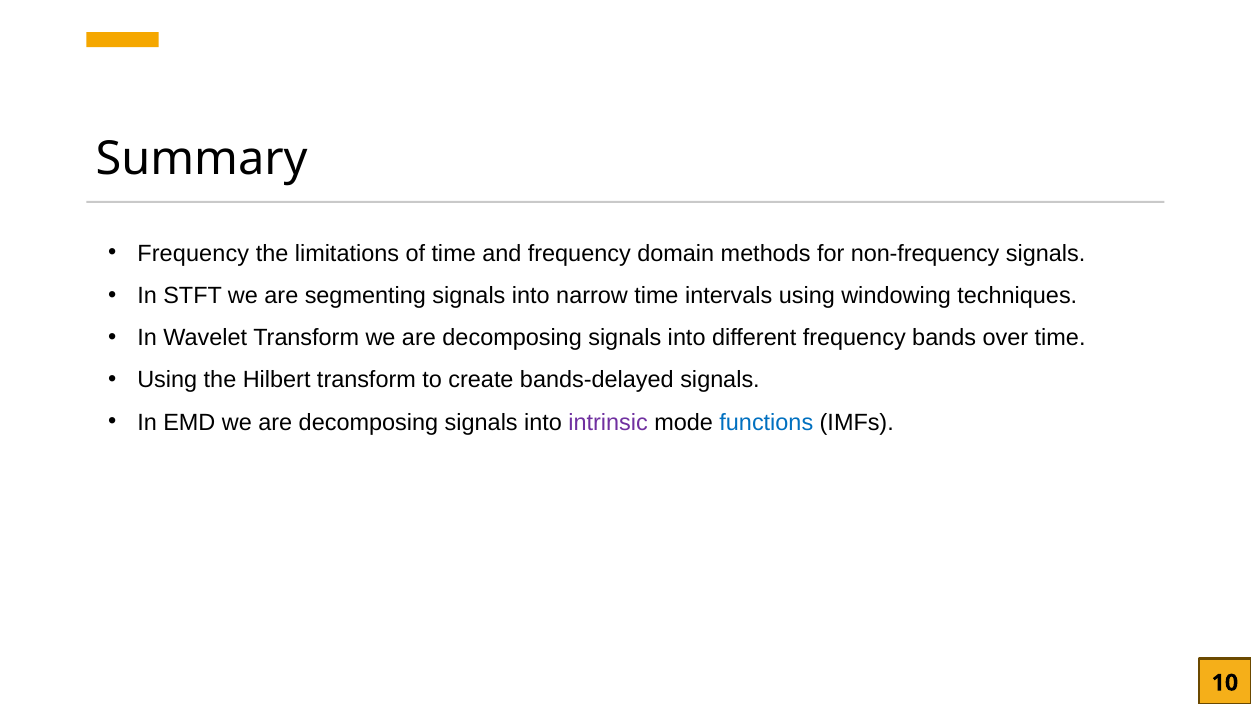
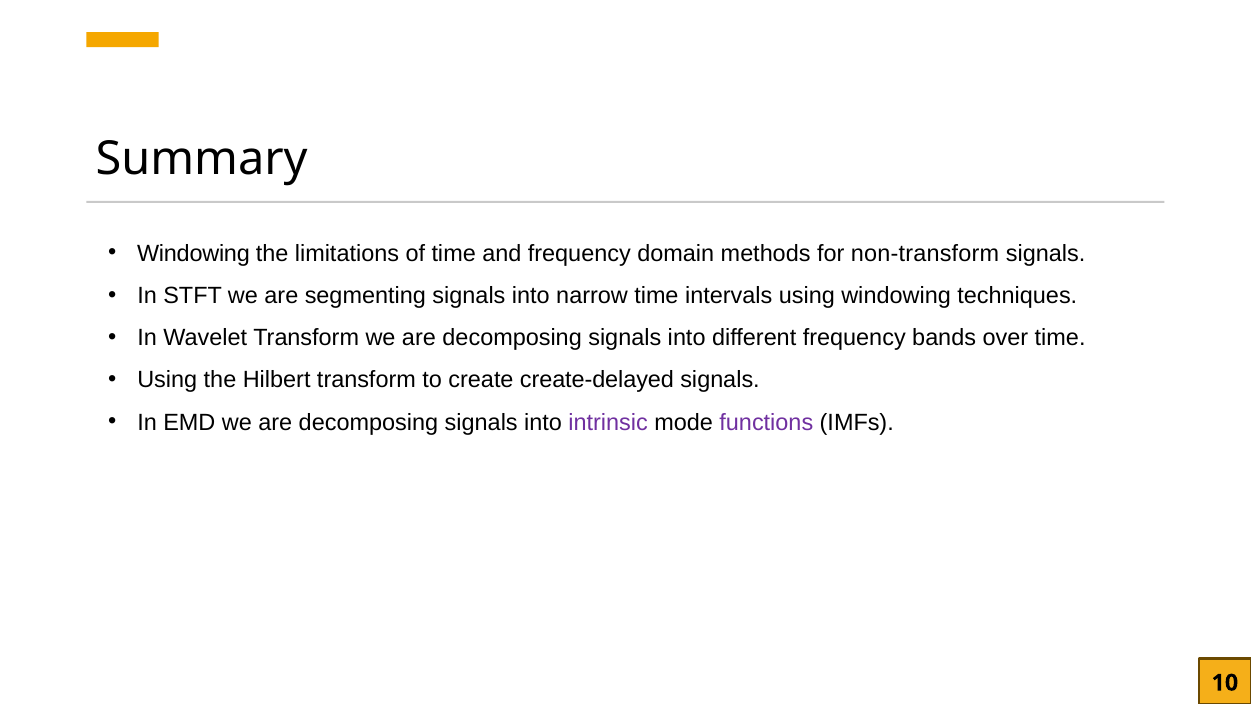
Frequency: Frequency -> Windowing (193, 253)
non-frequency: non-frequency -> non-transform (925, 253)
bands-delayed: bands-delayed -> create-delayed (597, 380)
functions colour: blue -> purple (766, 422)
